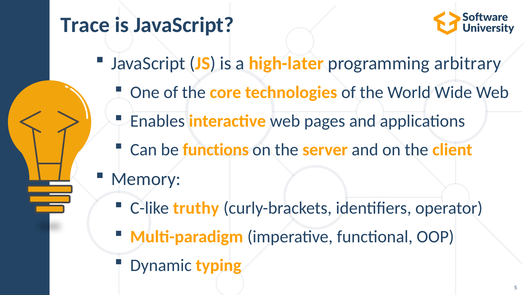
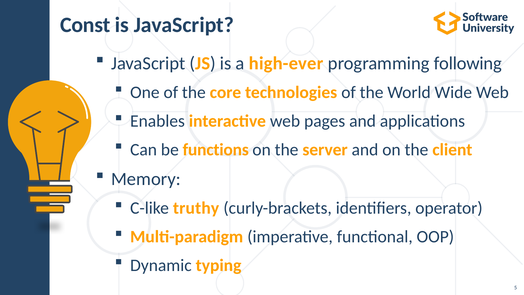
Trace: Trace -> Const (85, 25)
high-later: high-later -> high-ever (286, 63)
arbitrary: arbitrary -> following (468, 63)
